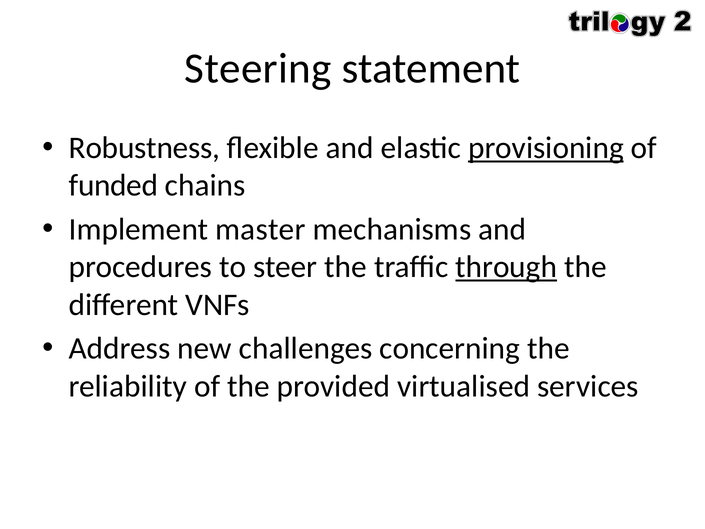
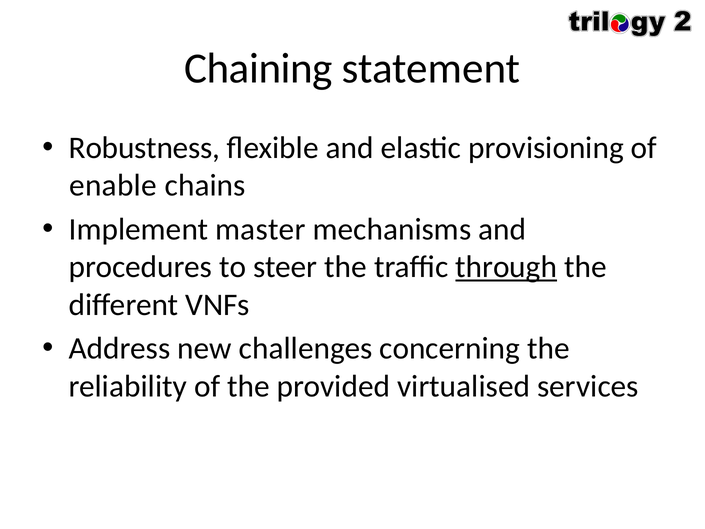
Steering: Steering -> Chaining (258, 68)
provisioning underline: present -> none (546, 148)
funded: funded -> enable (113, 186)
